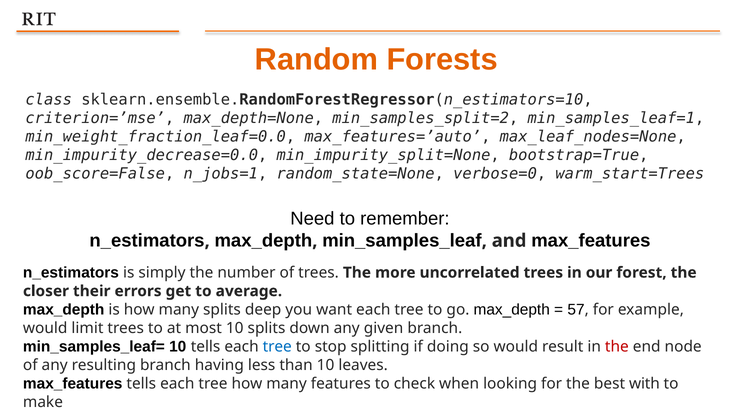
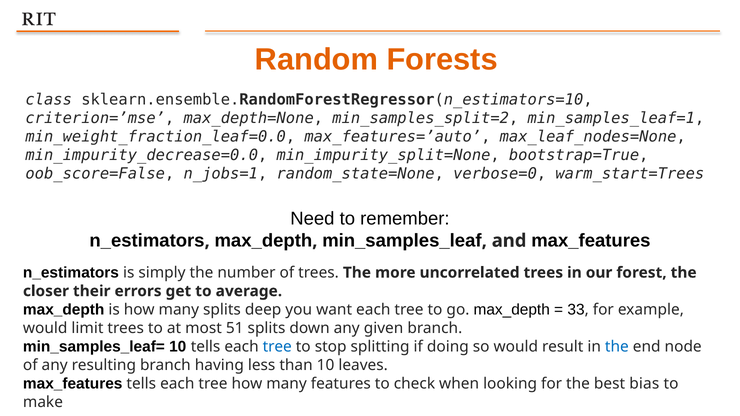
57: 57 -> 33 (576, 310)
most 10: 10 -> 51 (235, 328)
the colour: red -> blue (617, 347)
with: with -> bias (644, 384)
